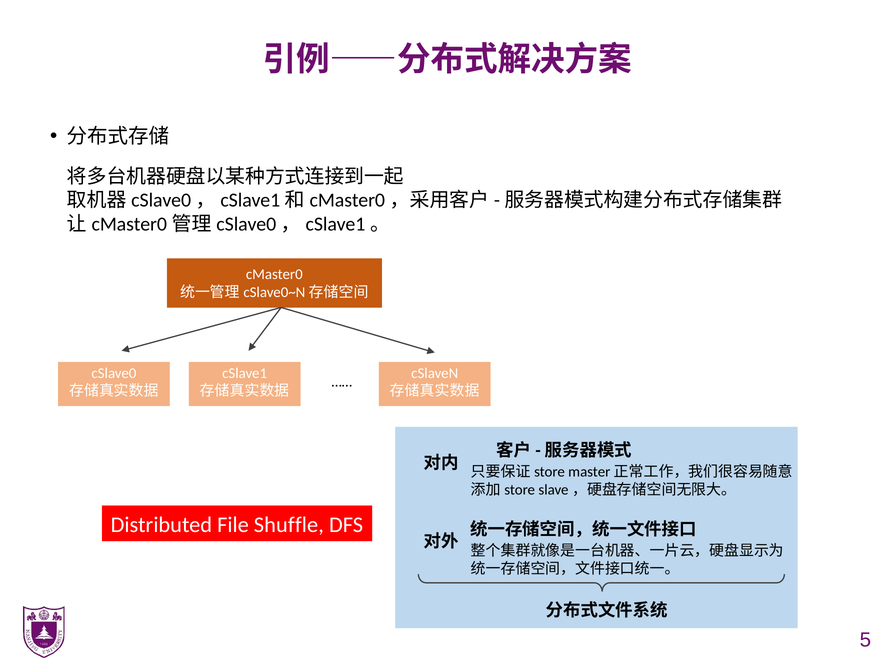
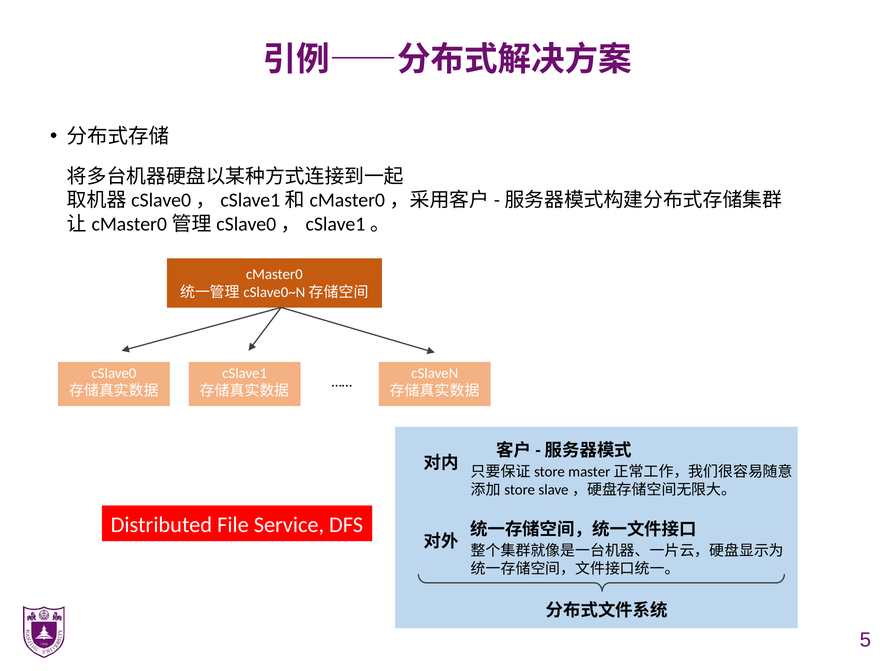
Shuffle: Shuffle -> Service (289, 525)
